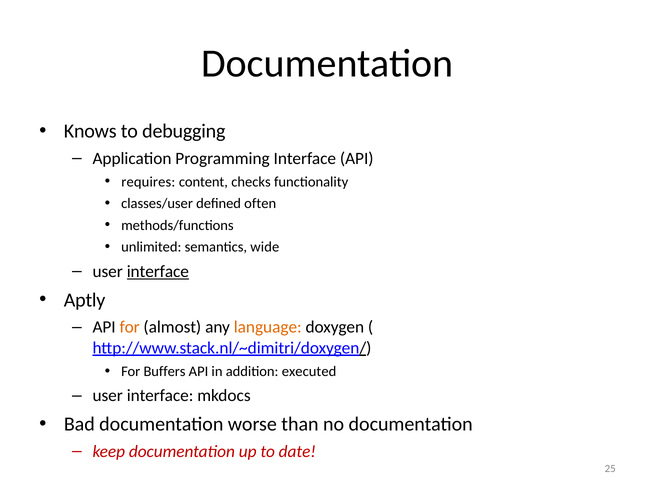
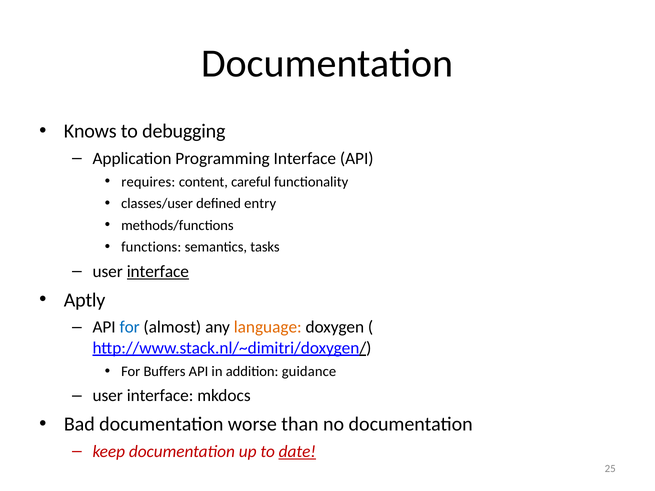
checks: checks -> careful (251, 182)
often: often -> entry (260, 204)
unlimited: unlimited -> functions (151, 247)
wide: wide -> tasks (265, 247)
for colour: orange -> blue (130, 327)
executed: executed -> guidance (309, 372)
date underline: none -> present (297, 452)
